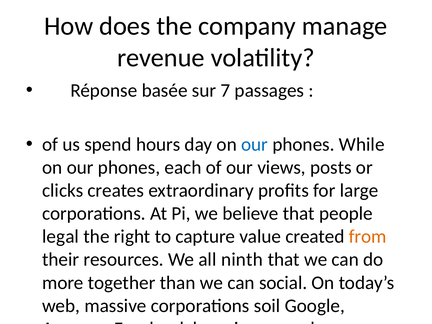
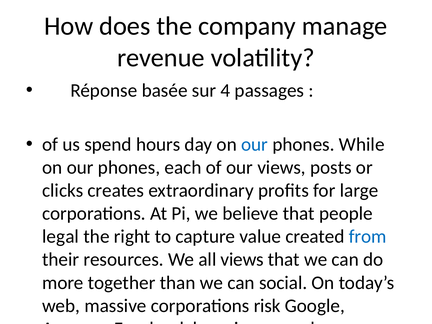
7: 7 -> 4 (225, 91)
from colour: orange -> blue (368, 237)
all ninth: ninth -> views (242, 260)
soil: soil -> risk (267, 306)
